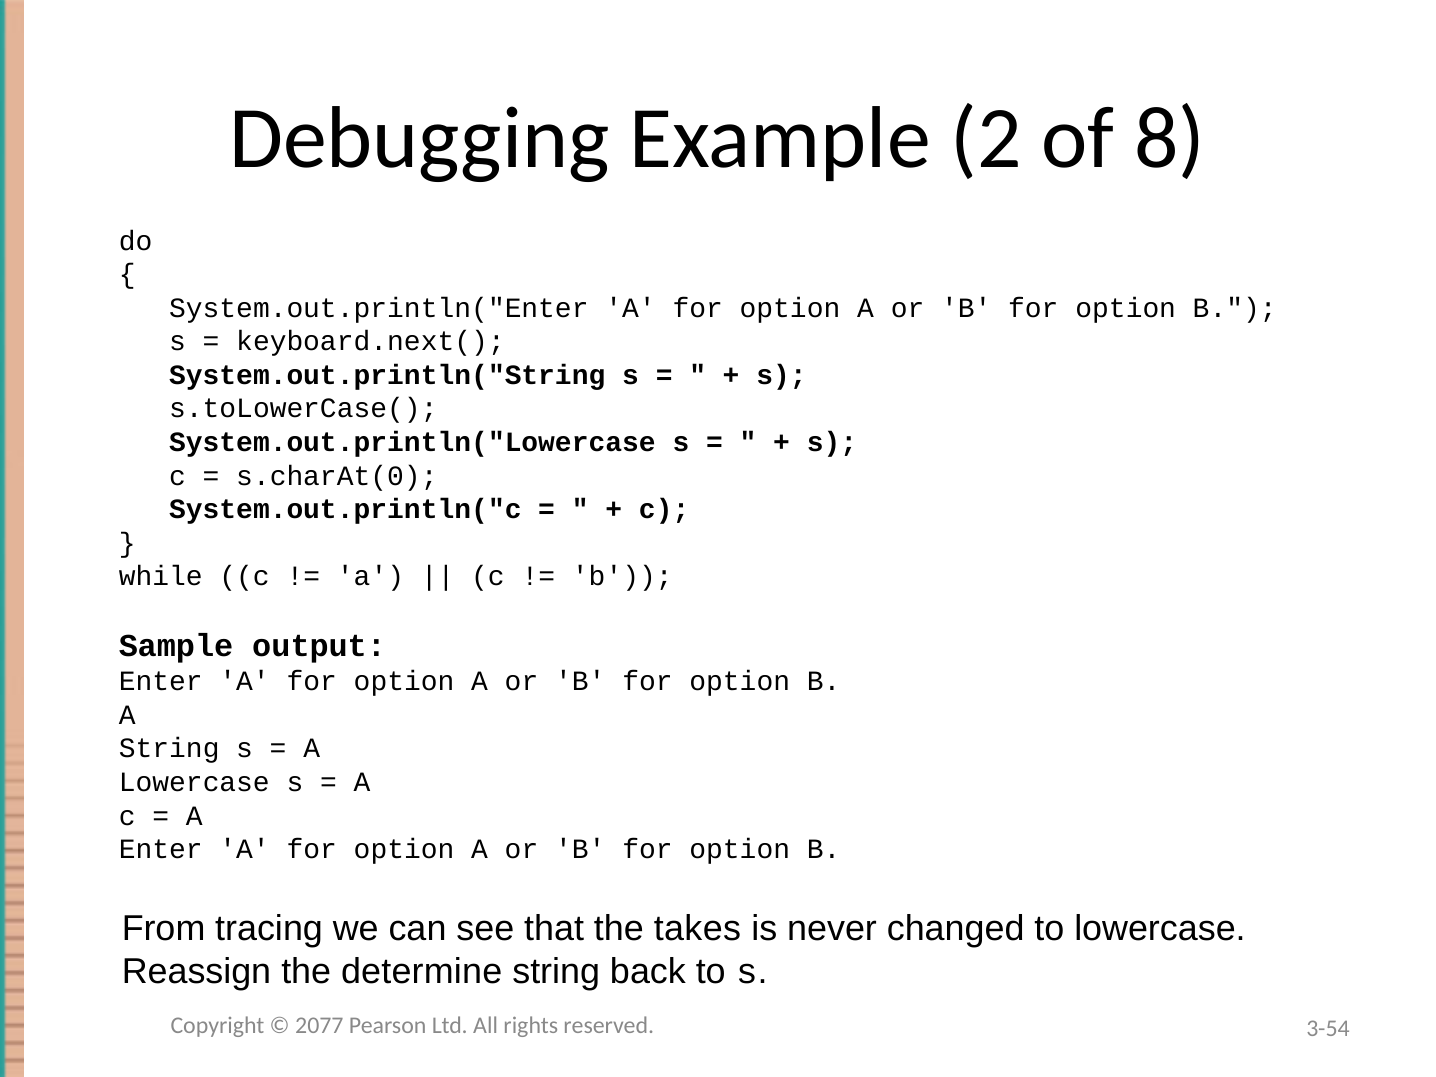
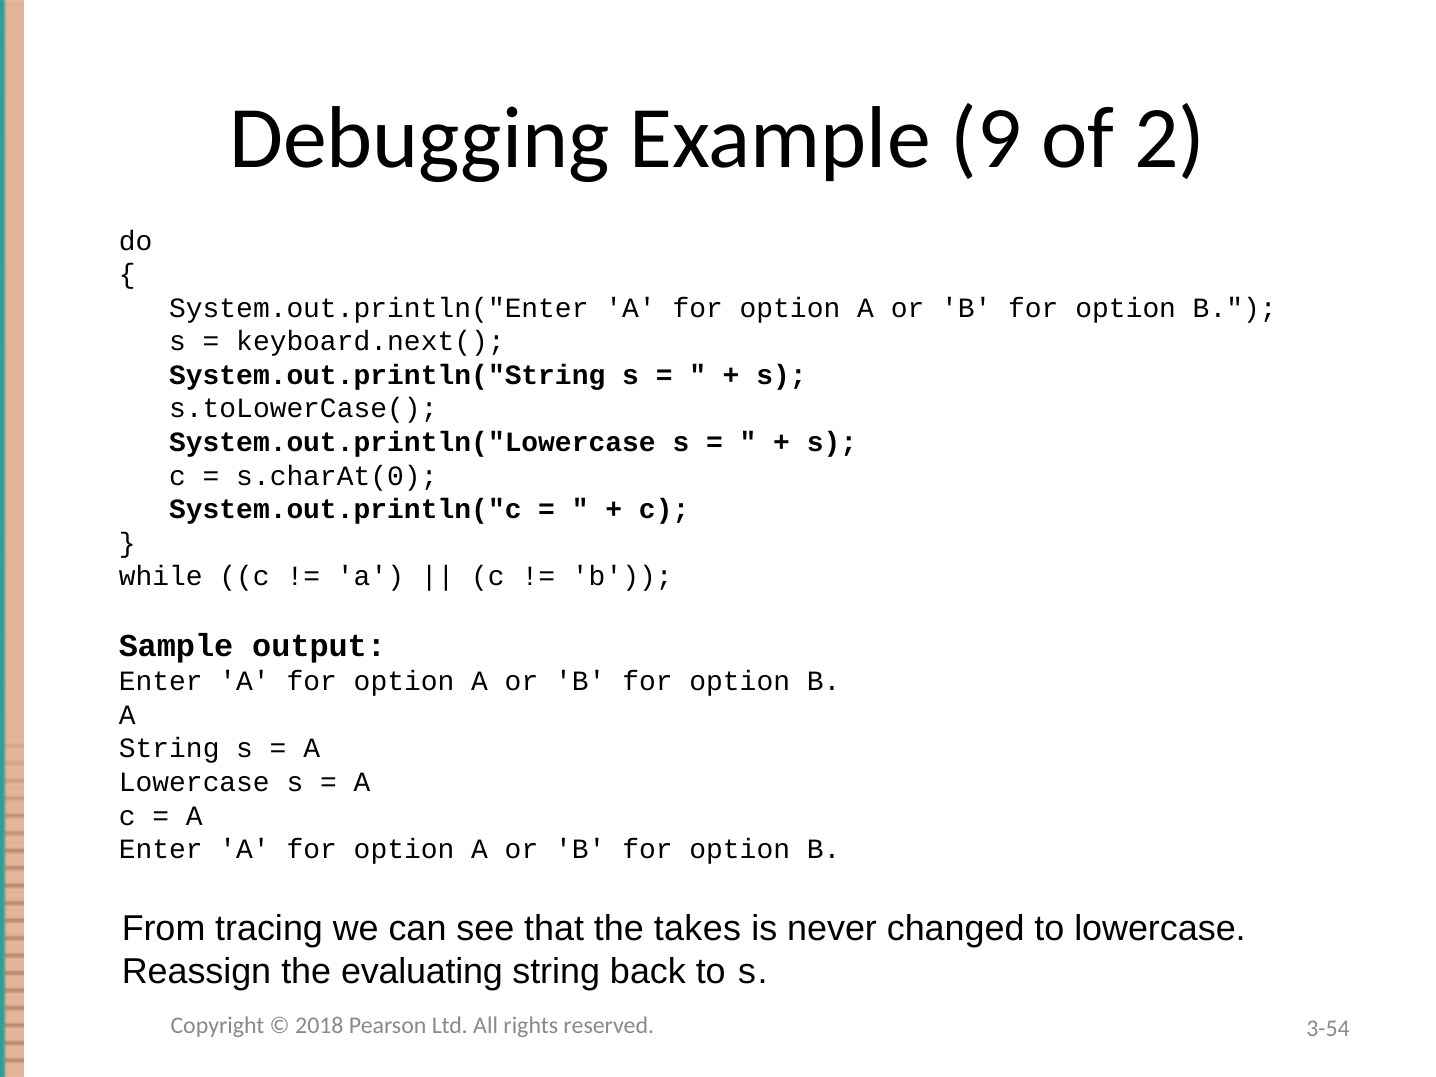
2: 2 -> 9 (986, 139)
8: 8 -> 2 (1170, 139)
determine: determine -> evaluating (422, 972)
2077: 2077 -> 2018 (319, 1026)
